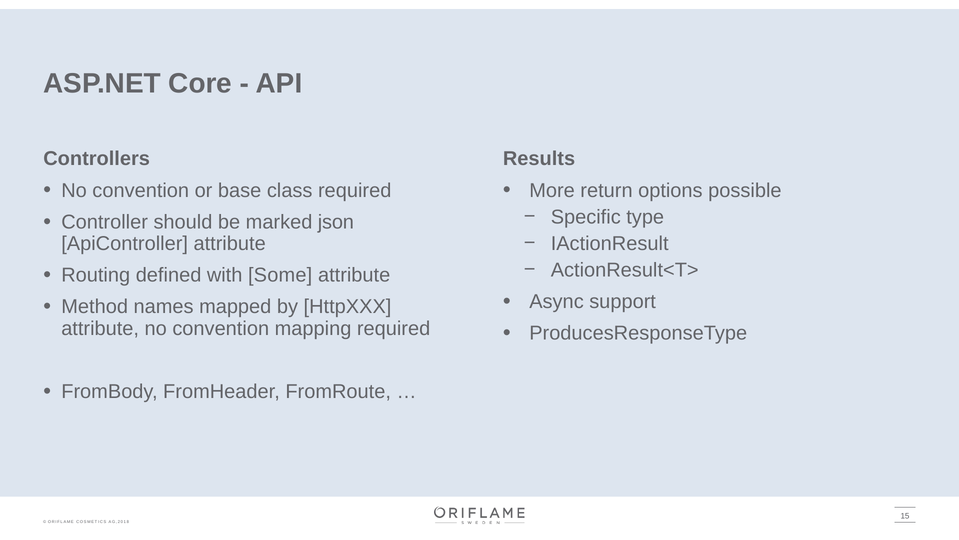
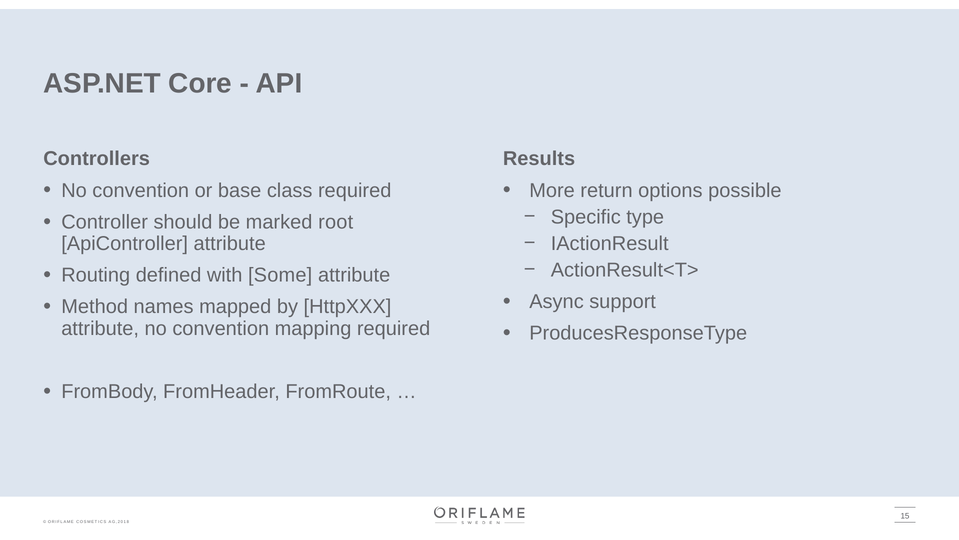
json: json -> root (336, 222)
